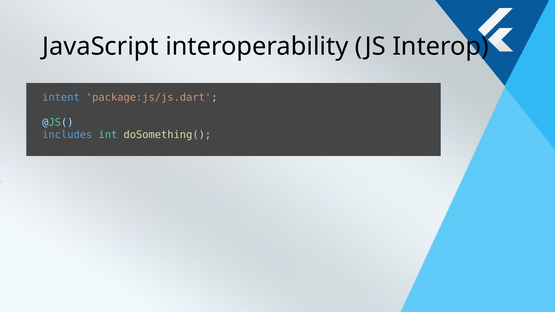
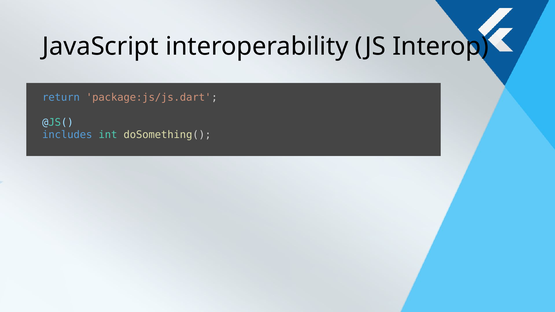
intent: intent -> return (61, 97)
